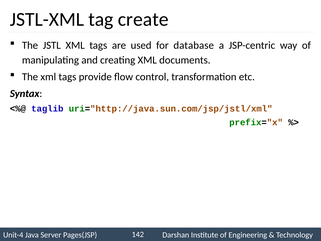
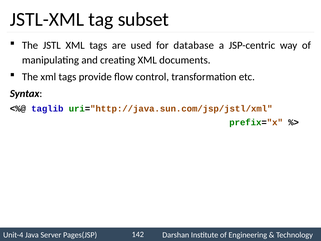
create: create -> subset (143, 19)
